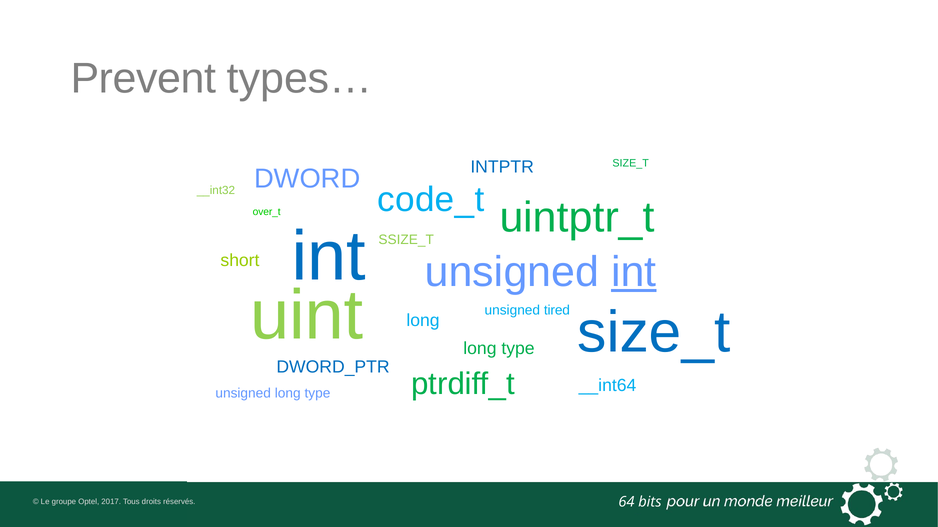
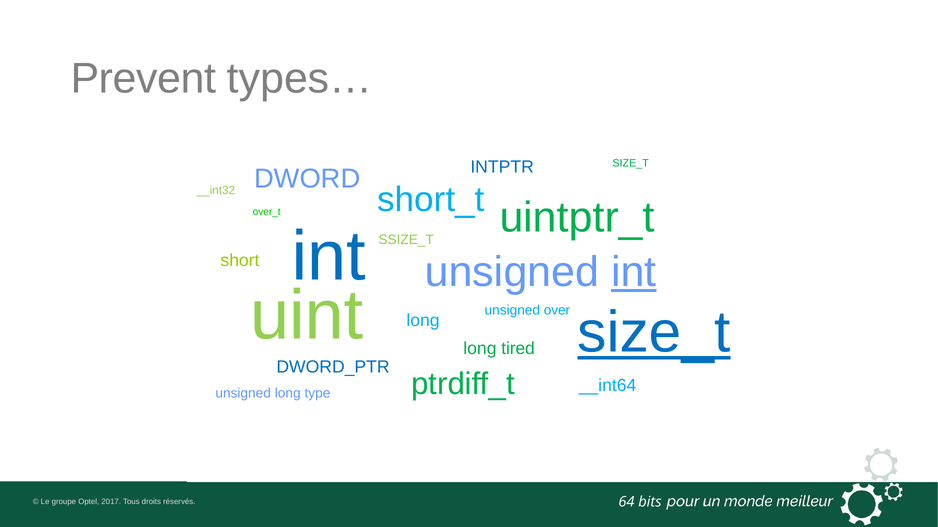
code_t: code_t -> short_t (431, 200)
tired: tired -> over (557, 311)
size_t underline: none -> present (654, 333)
type: type -> tired (518, 349)
